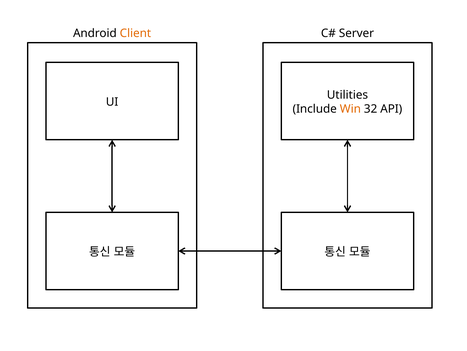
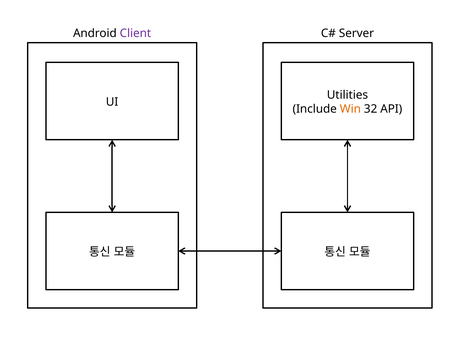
Client colour: orange -> purple (135, 33)
